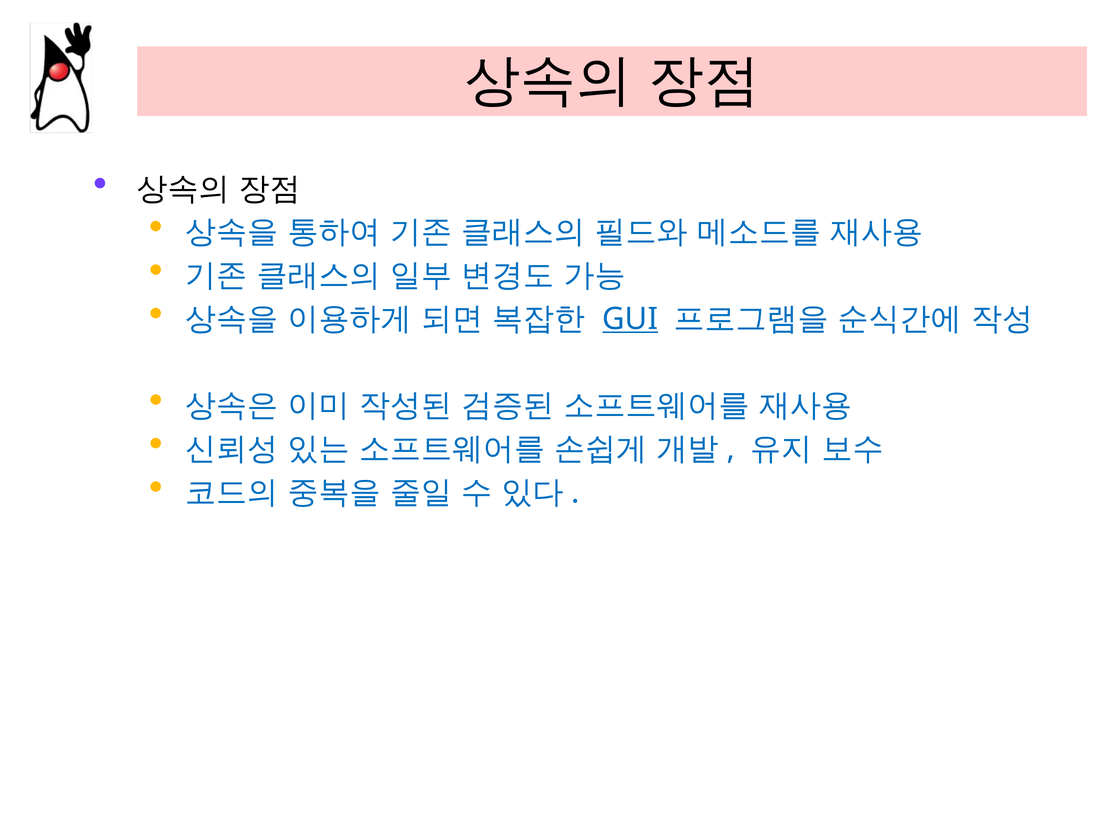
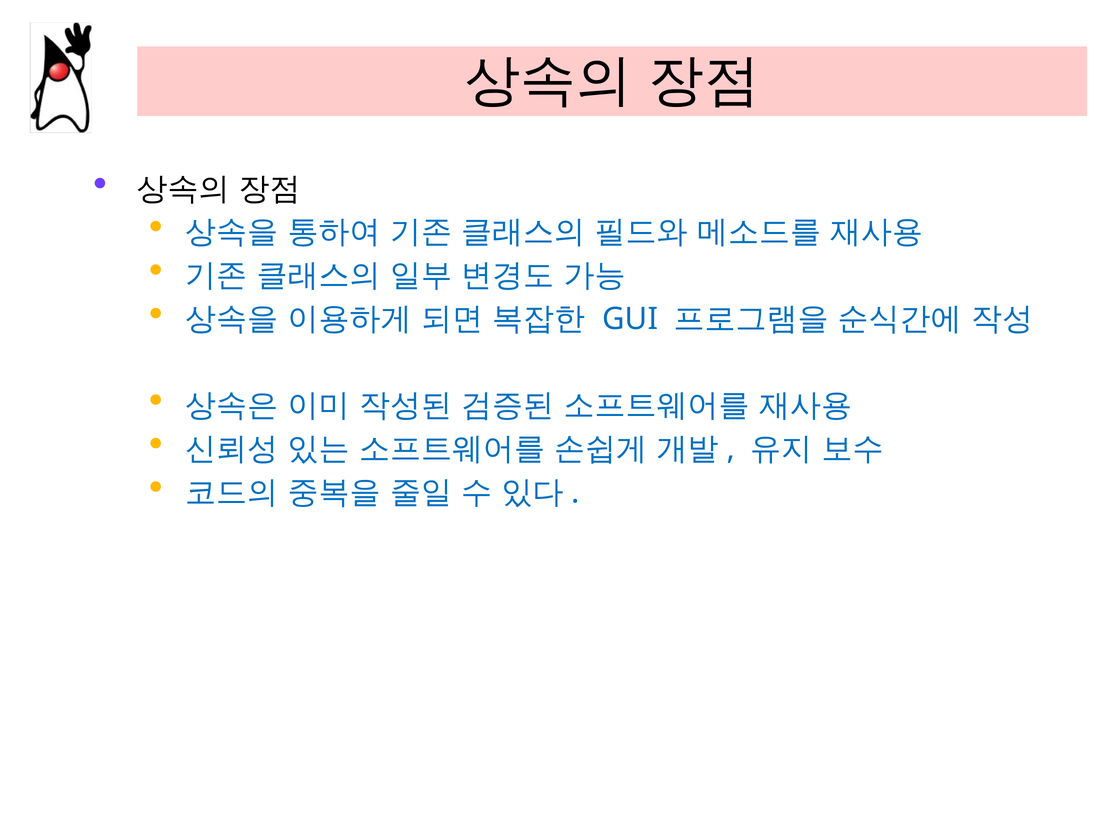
GUI underline: present -> none (630, 319)
